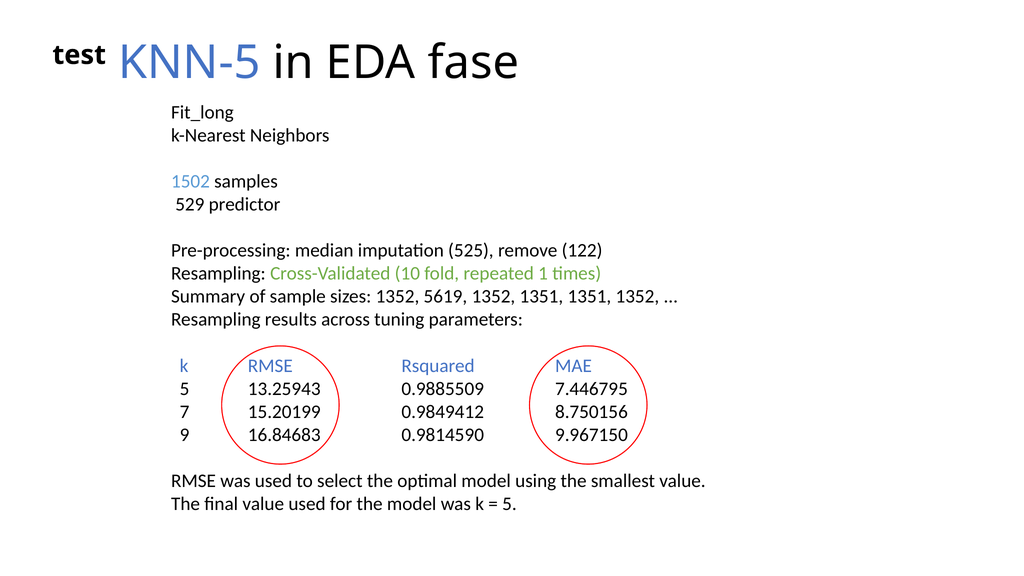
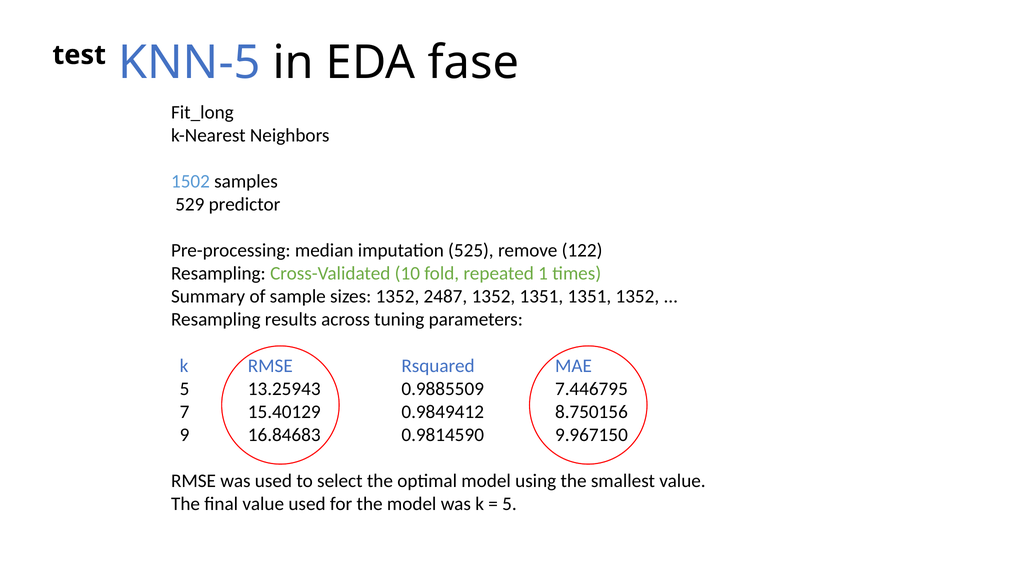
5619: 5619 -> 2487 (445, 297)
15.20199: 15.20199 -> 15.40129 (284, 412)
